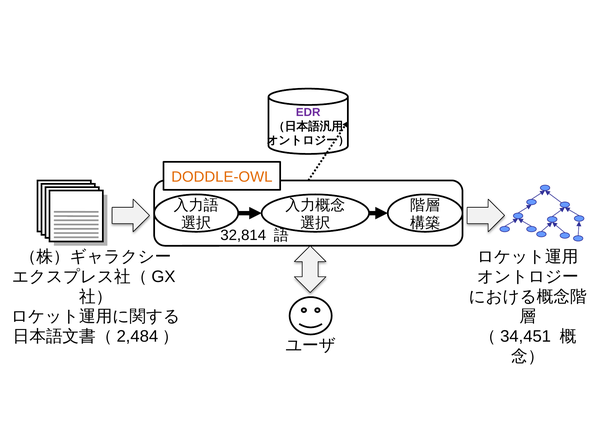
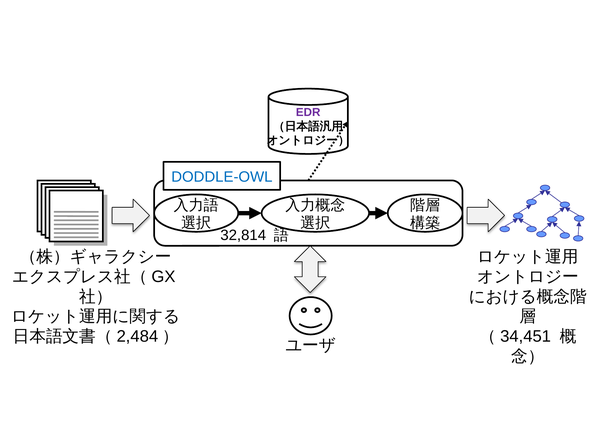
DODDLE-OWL colour: orange -> blue (222, 177)
